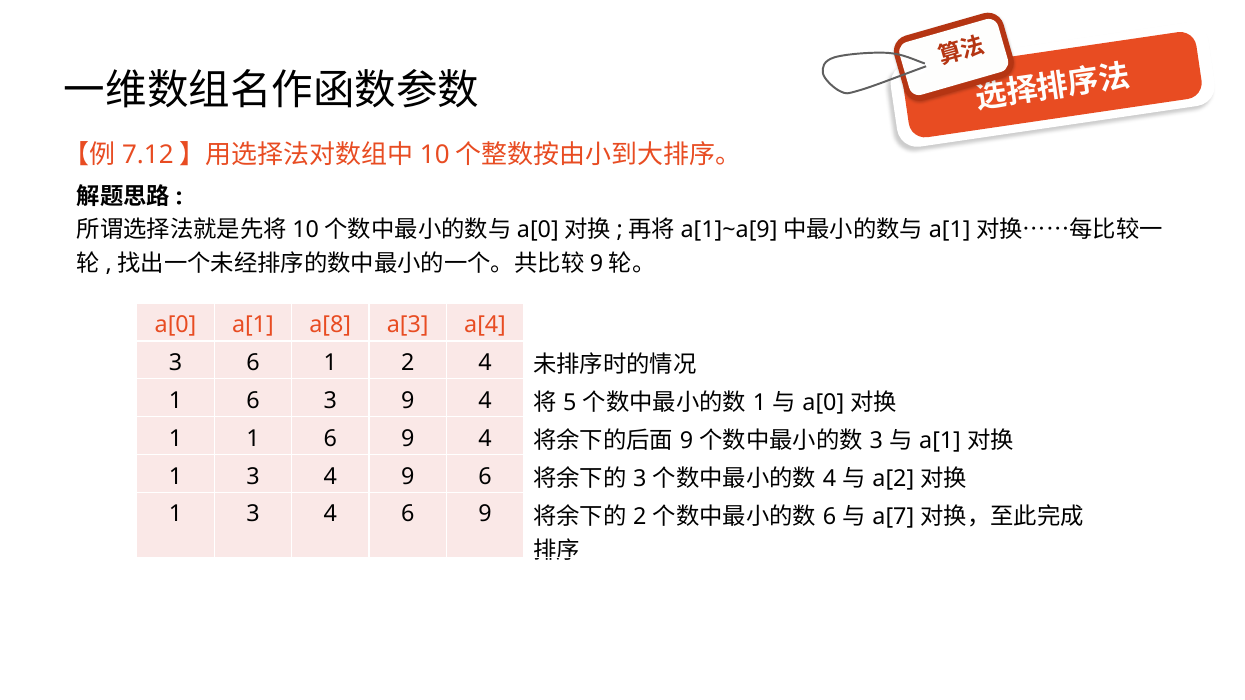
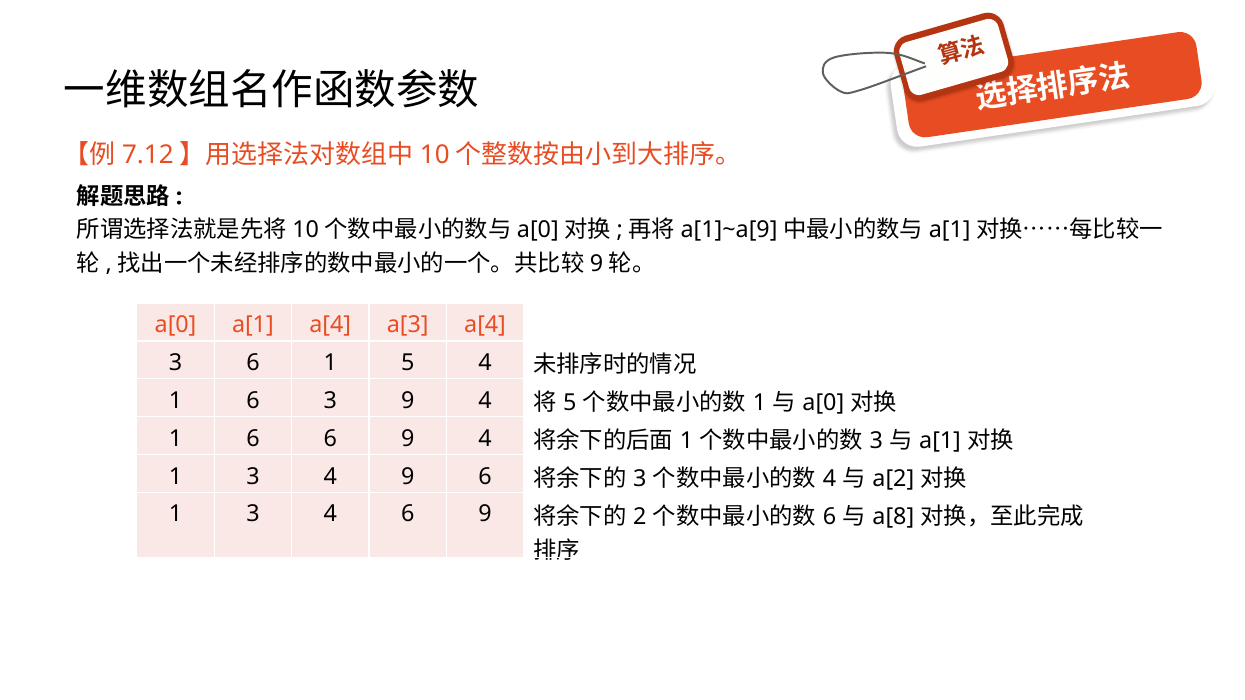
a[1 a[8: a[8 -> a[4 (330, 325)
1 2: 2 -> 5 (408, 363)
1: 1 -> 6 (253, 439)
9: 9 -> 1 (687, 441)
a[7: a[7 -> a[8 (893, 517)
